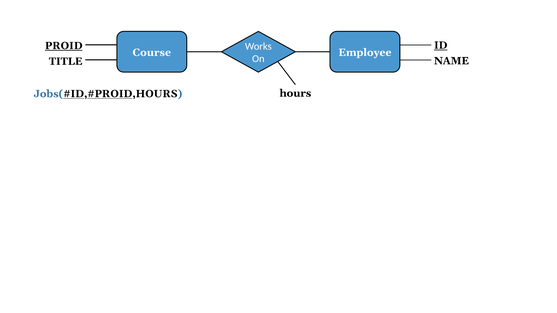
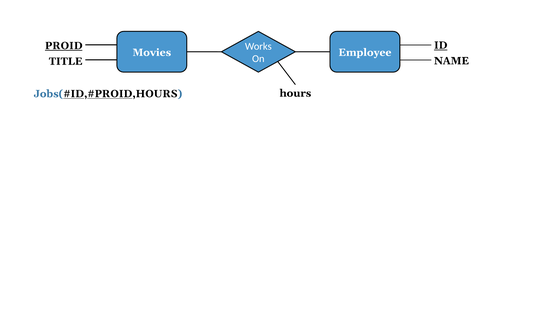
Course: Course -> Movies (152, 53)
